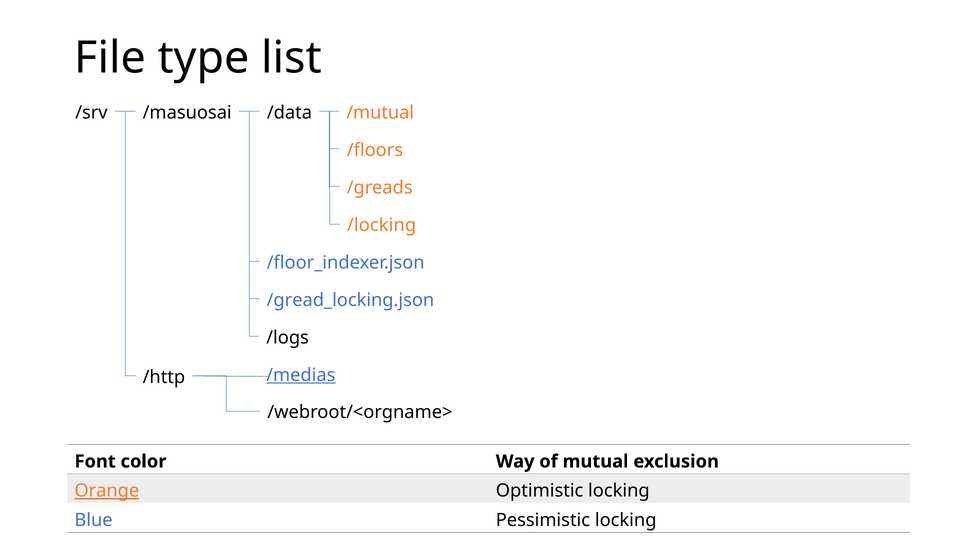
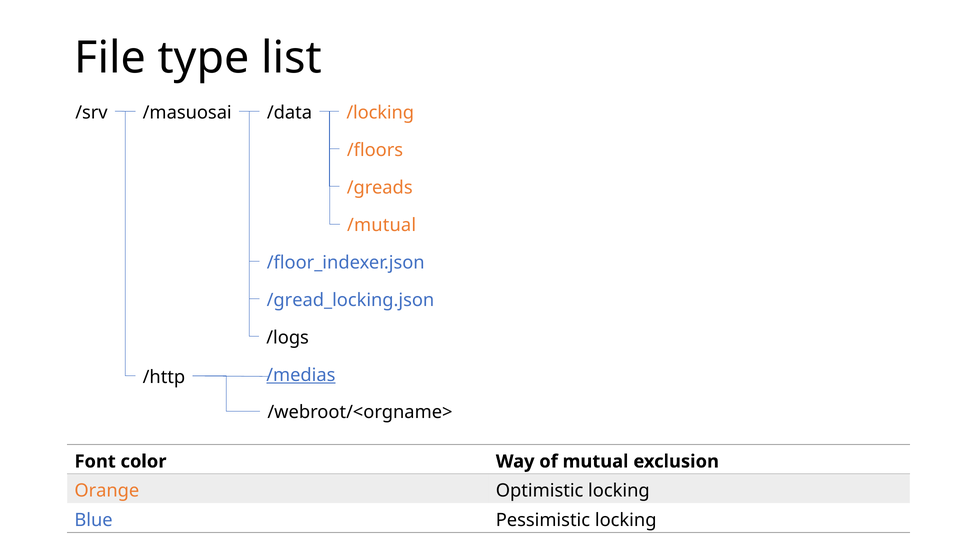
/mutual: /mutual -> /locking (380, 113)
/locking: /locking -> /mutual (382, 225)
Orange underline: present -> none (107, 490)
